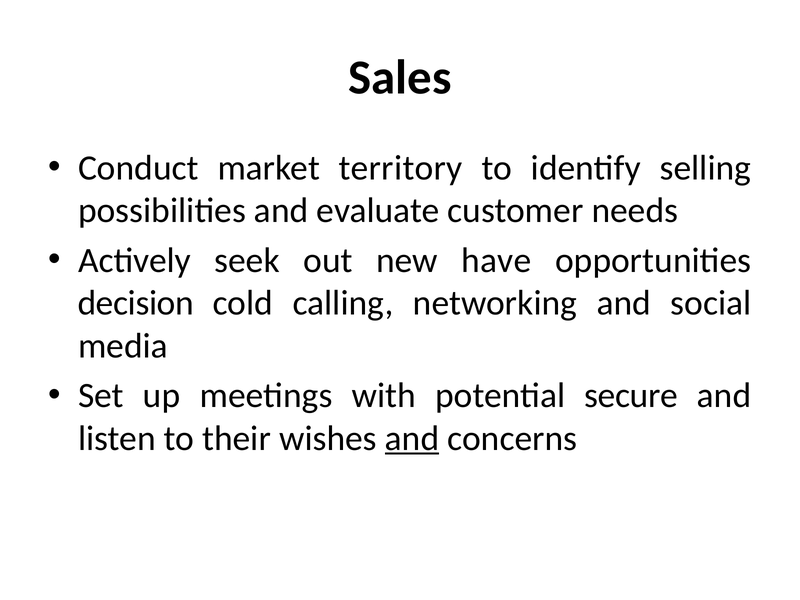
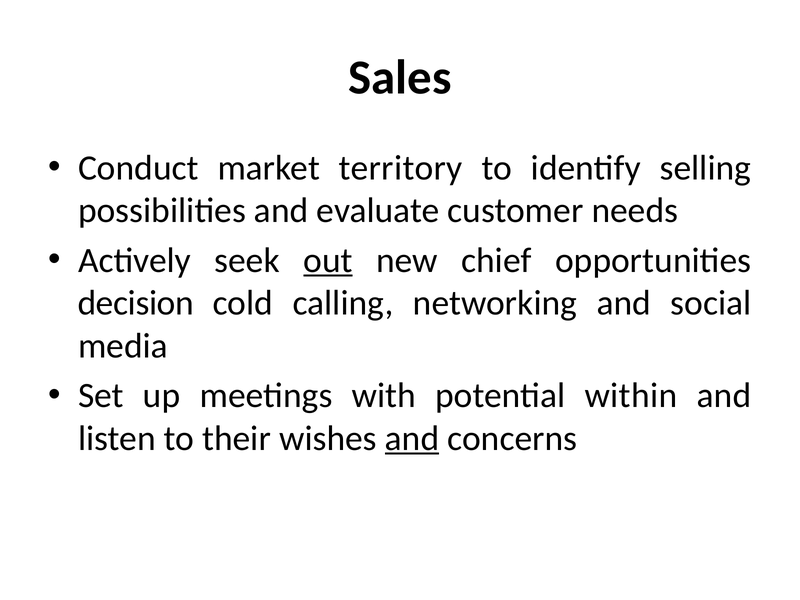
out underline: none -> present (328, 260)
have: have -> chief (496, 260)
secure: secure -> within (631, 396)
